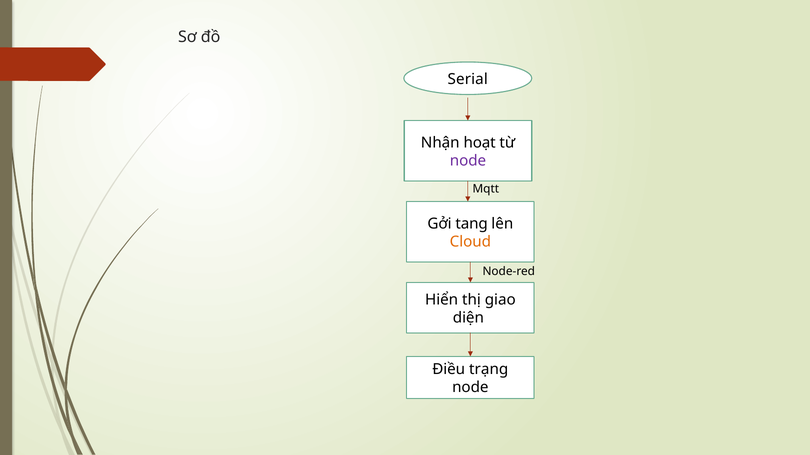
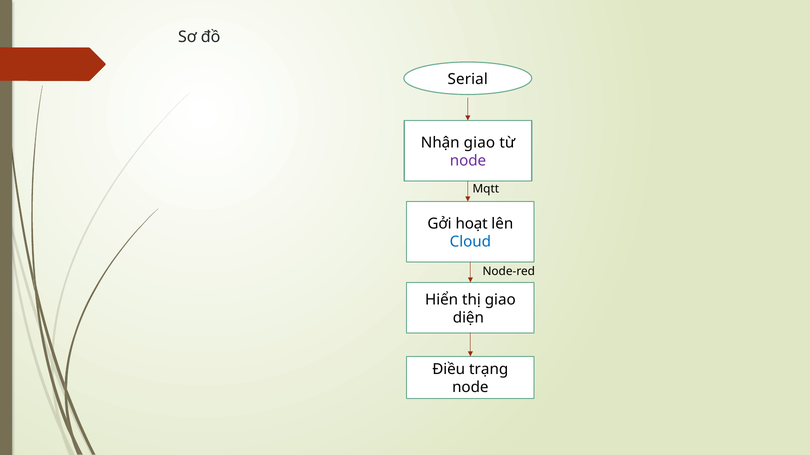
Nhận hoạt: hoạt -> giao (479, 143)
tang: tang -> hoạt (472, 224)
Cloud colour: orange -> blue (470, 242)
